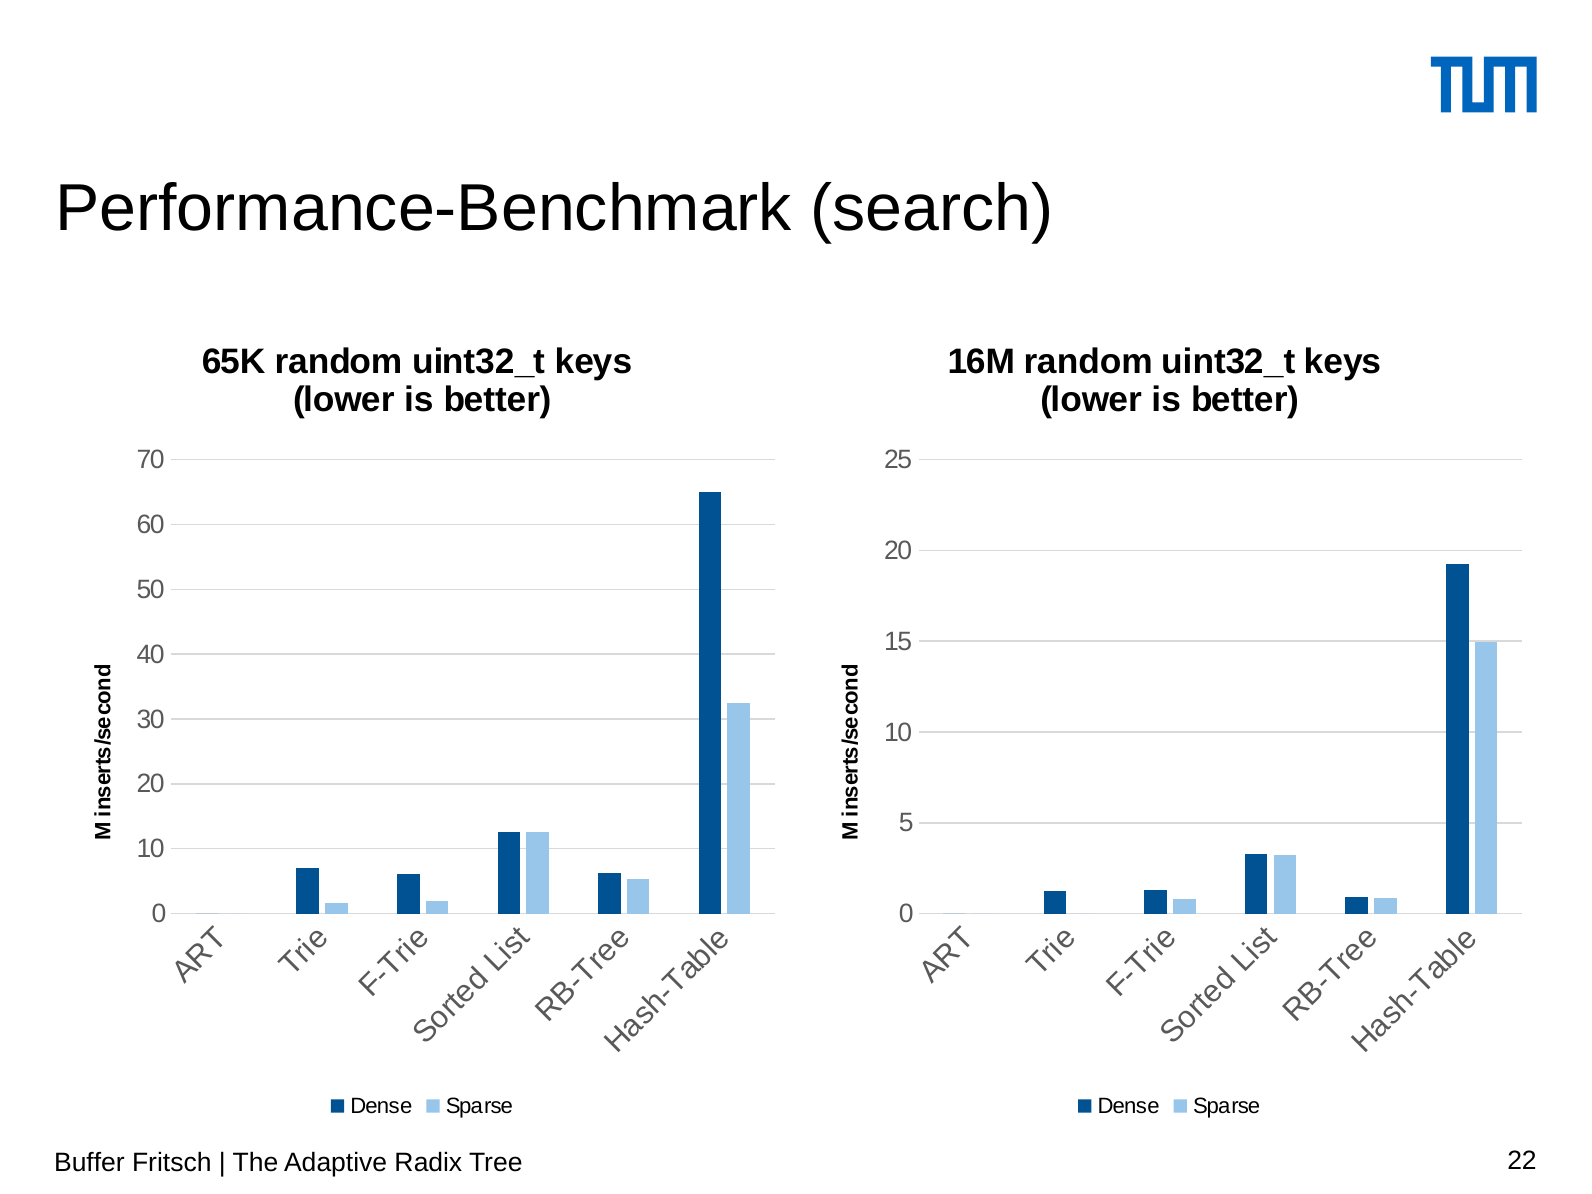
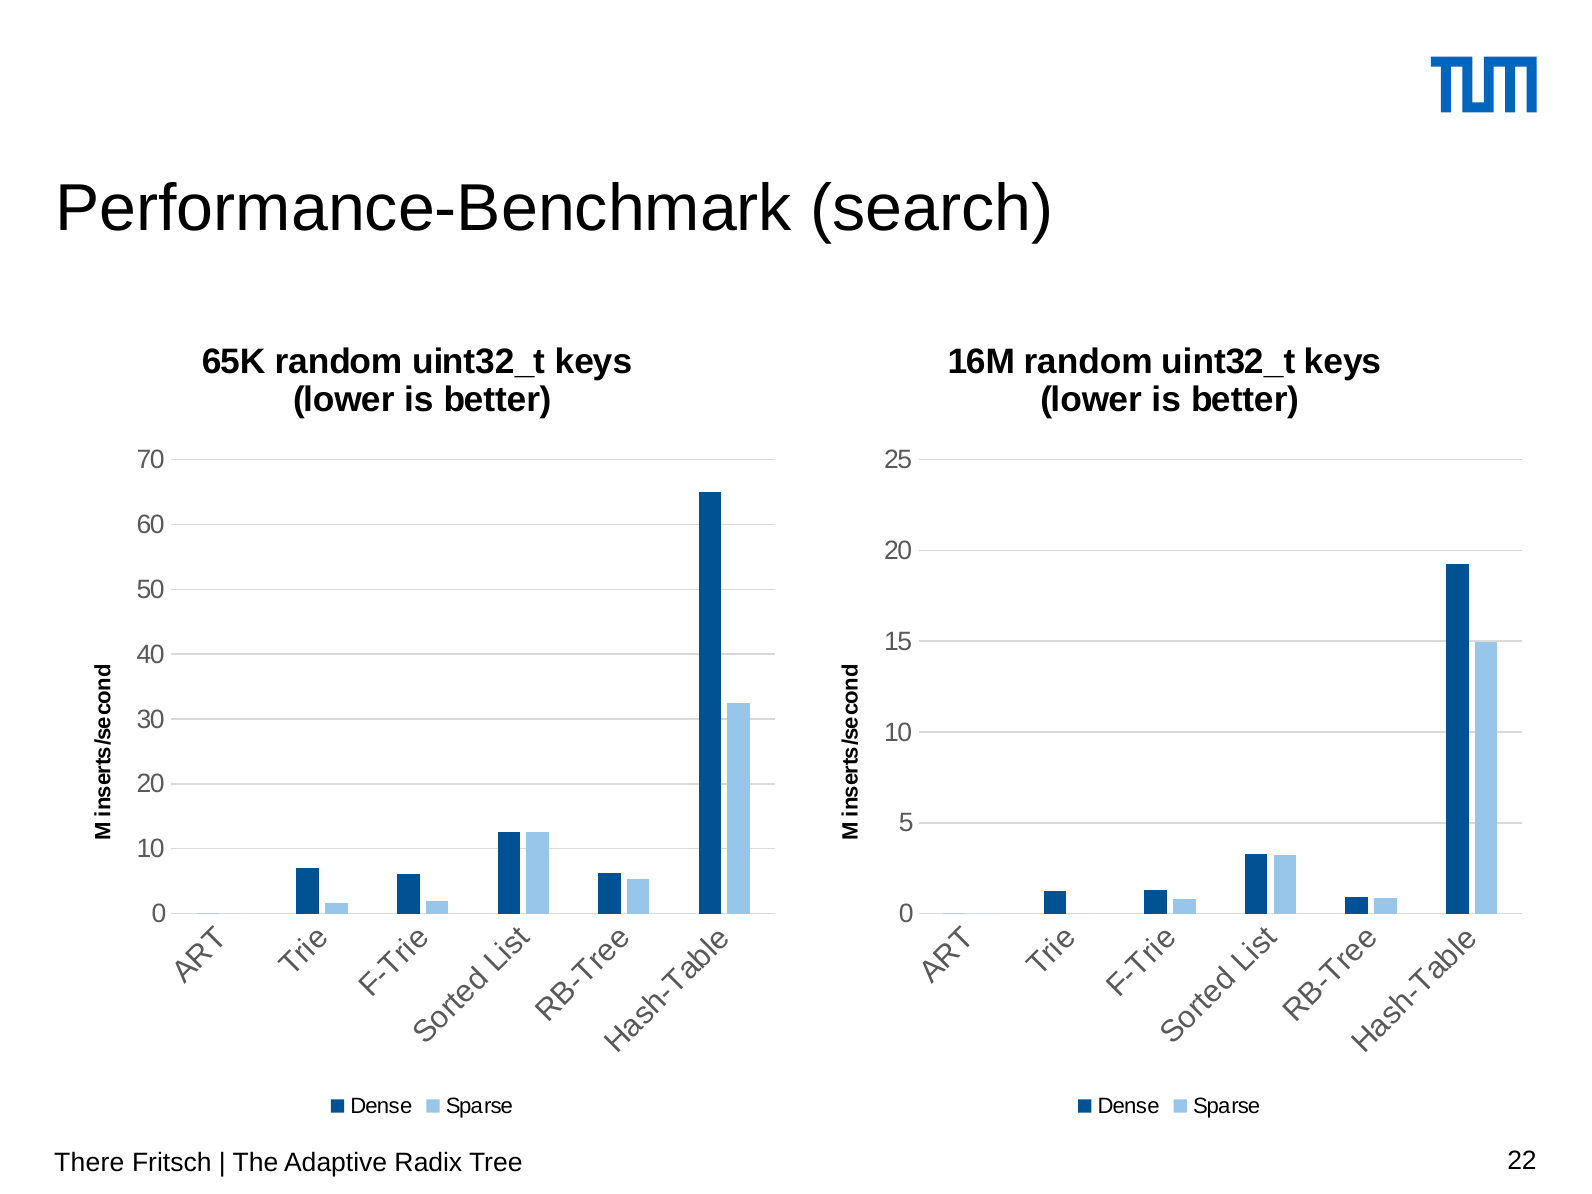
Buffer: Buffer -> There (89, 1162)
